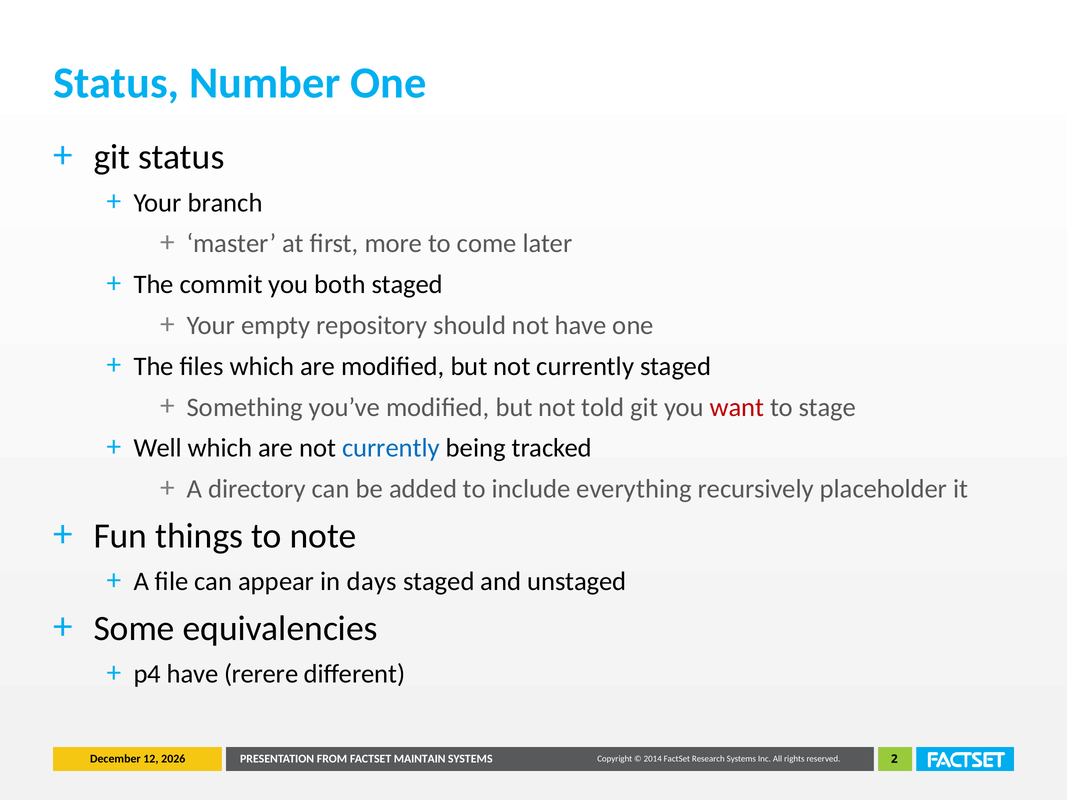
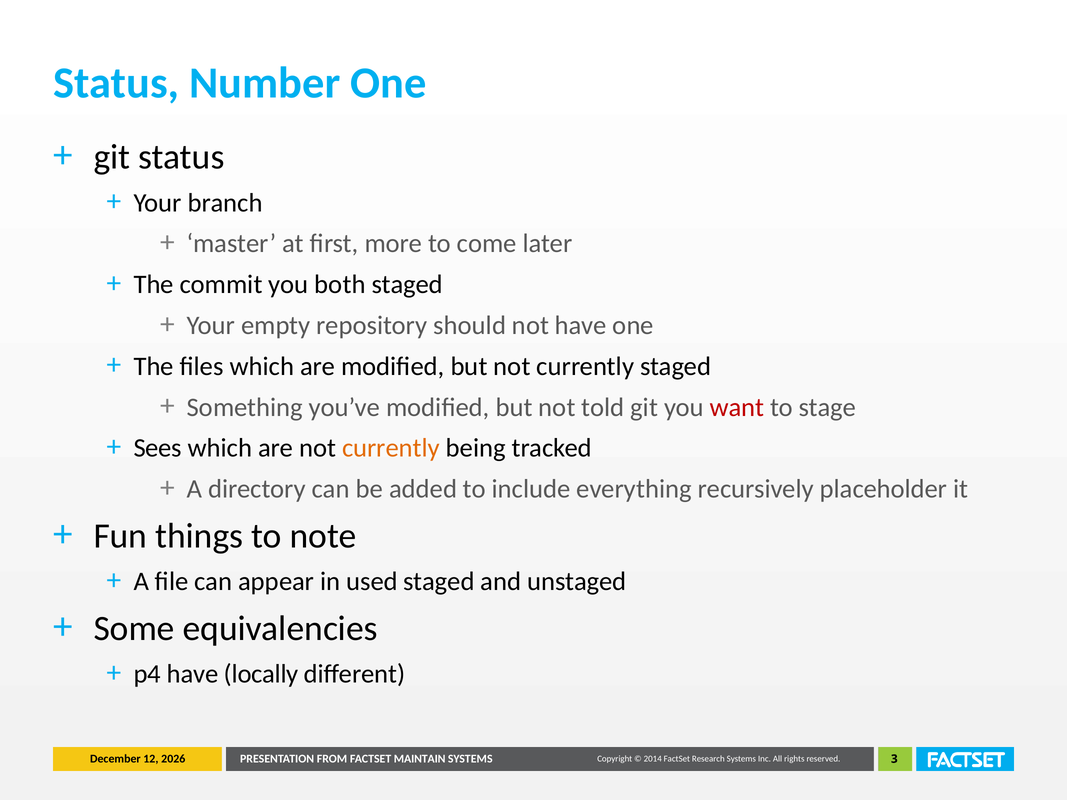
Well: Well -> Sees (158, 448)
currently colour: blue -> orange (391, 448)
days: days -> used (372, 582)
rerere: rerere -> locally (261, 674)
2: 2 -> 3 (894, 759)
